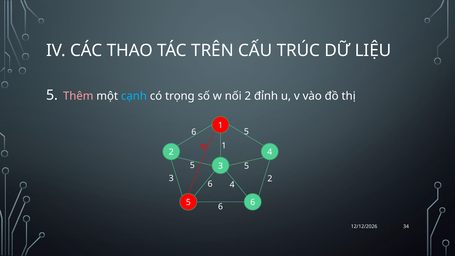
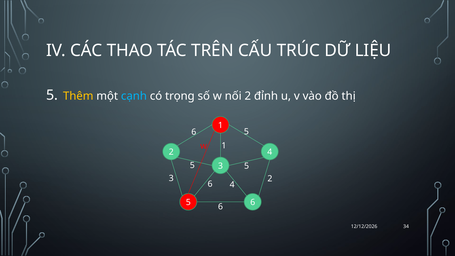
Thêm colour: pink -> yellow (78, 96)
